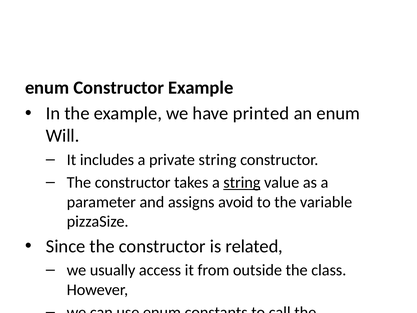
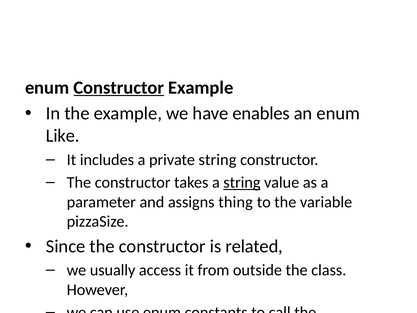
Constructor underline: none -> present (119, 87)
printed: printed -> enables (261, 113)
Will: Will -> Like (63, 136)
avoid: avoid -> thing (236, 202)
